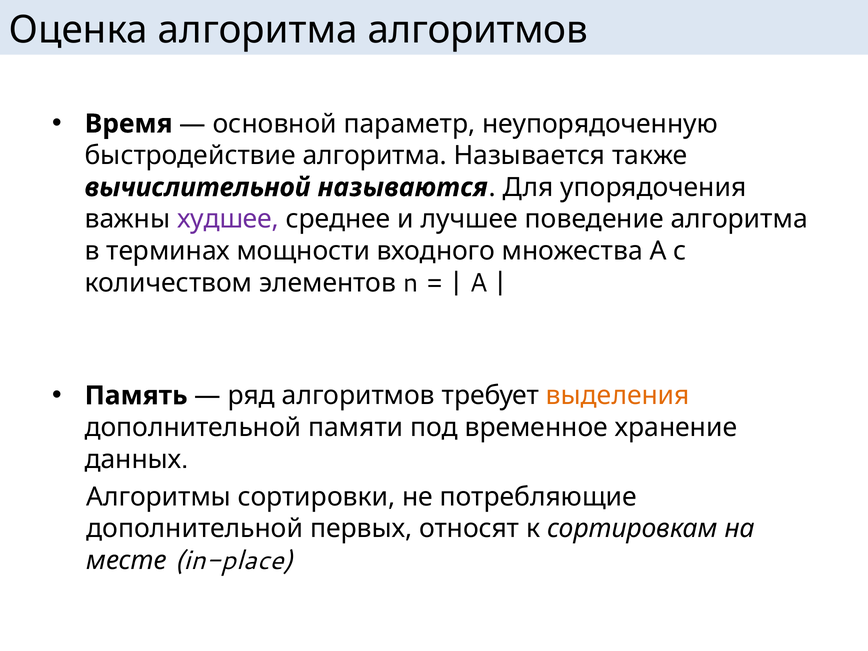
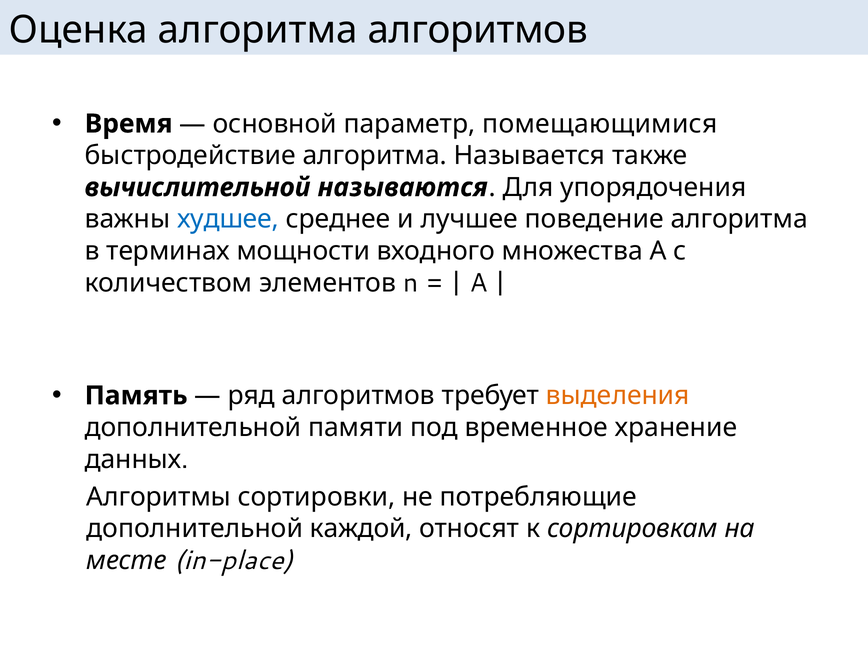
неупорядоченную: неупорядоченную -> помещающимися (600, 124)
худшее colour: purple -> blue (228, 219)
первых: первых -> каждой (361, 529)
